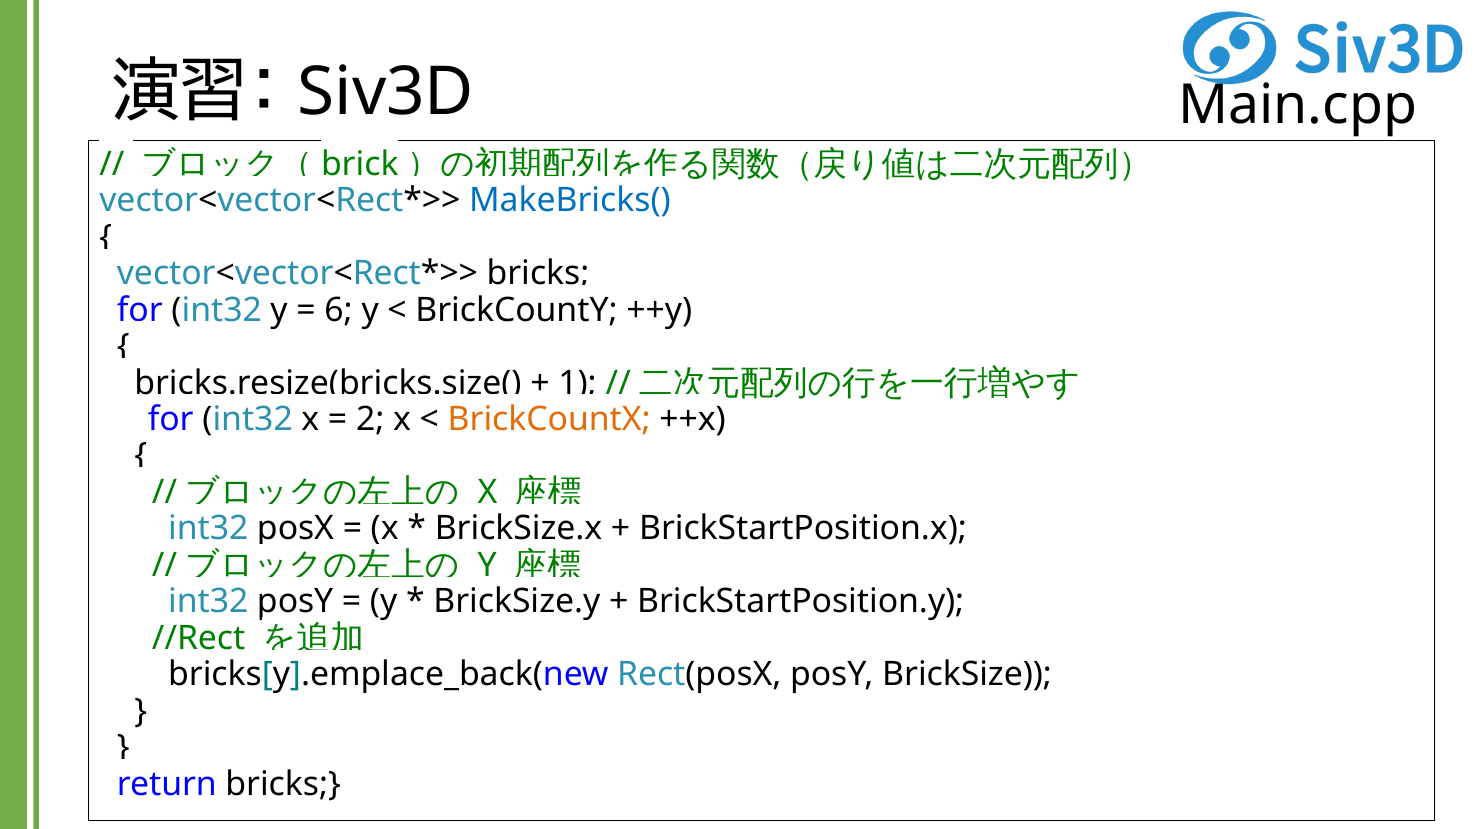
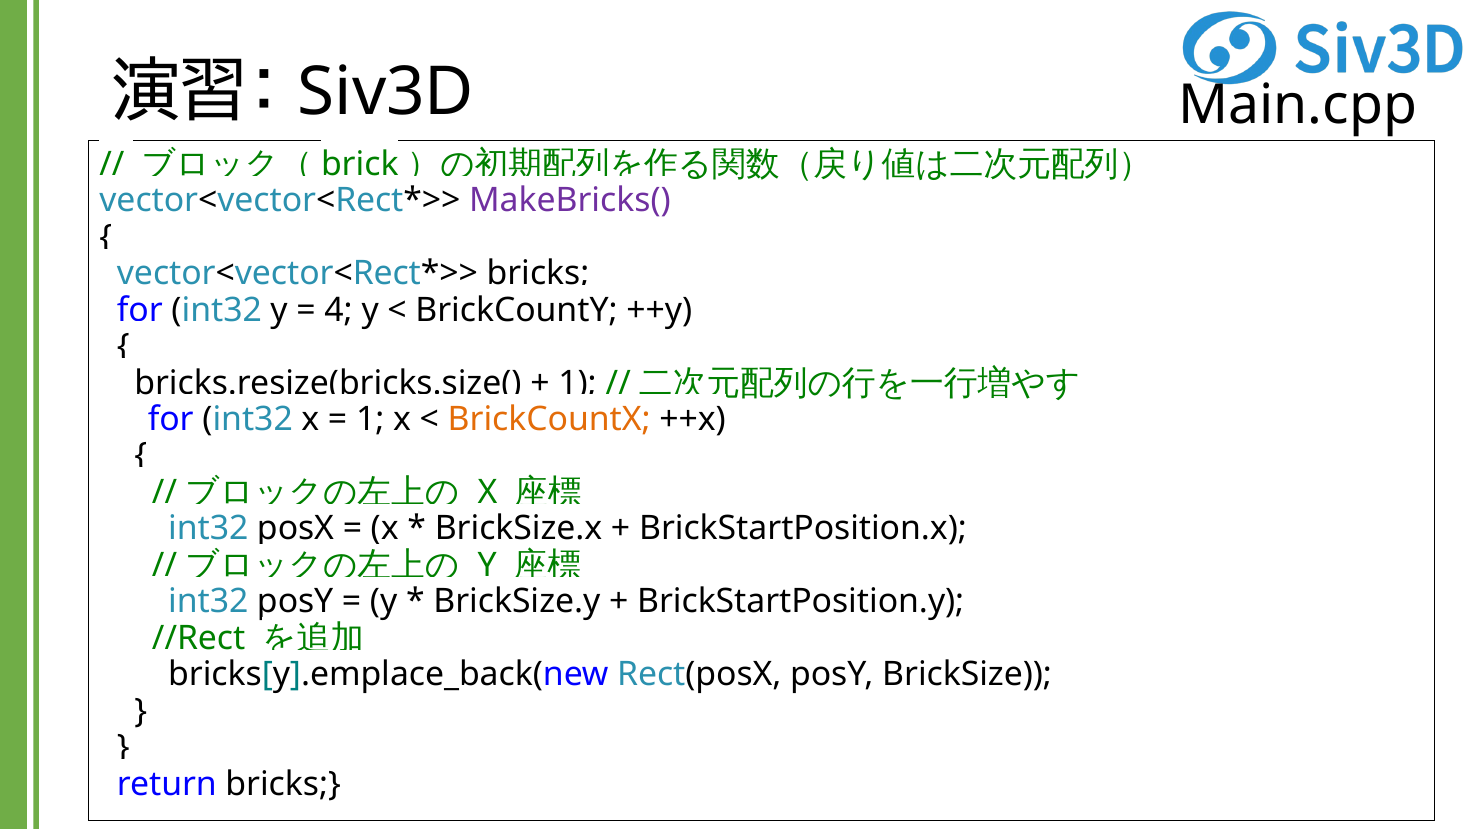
MakeBricks( colour: blue -> purple (570, 201)
6: 6 -> 4 (339, 310)
2: 2 -> 1 (370, 419)
